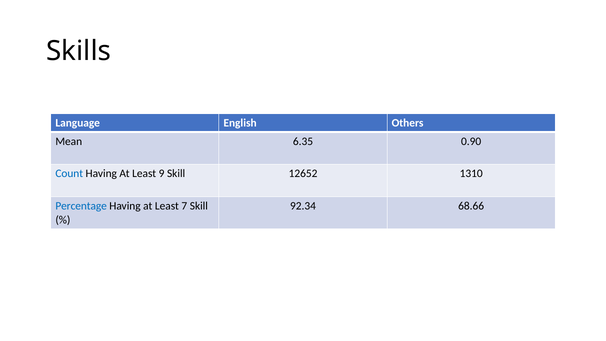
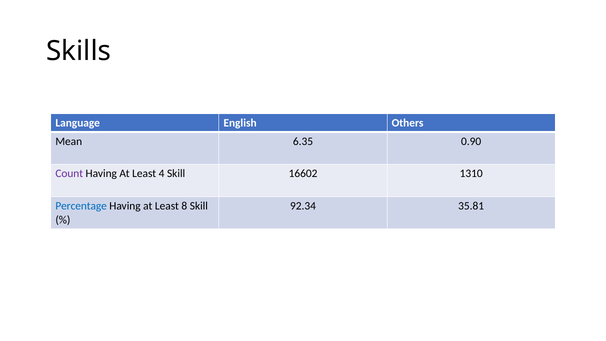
Count colour: blue -> purple (69, 174)
9: 9 -> 4 (162, 174)
12652: 12652 -> 16602 (303, 174)
7: 7 -> 8 (184, 206)
68.66: 68.66 -> 35.81 (471, 206)
